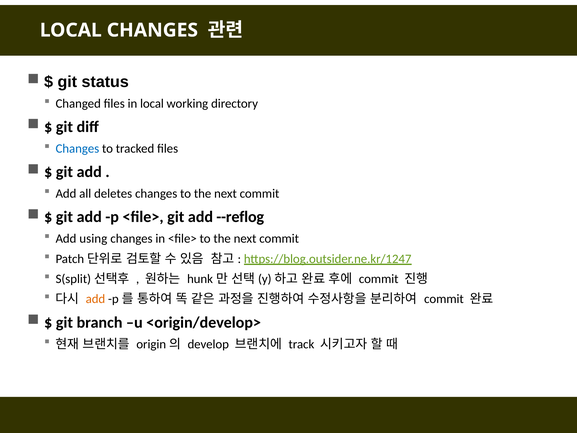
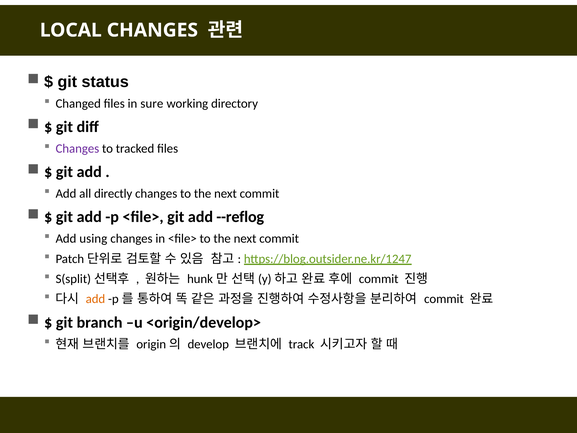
in local: local -> sure (152, 104)
Changes colour: blue -> purple (77, 149)
deletes: deletes -> directly (113, 194)
